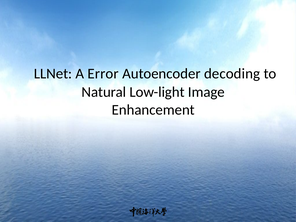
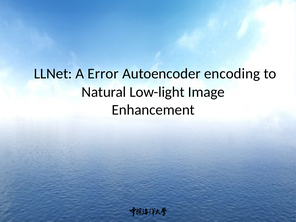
decoding: decoding -> encoding (232, 74)
